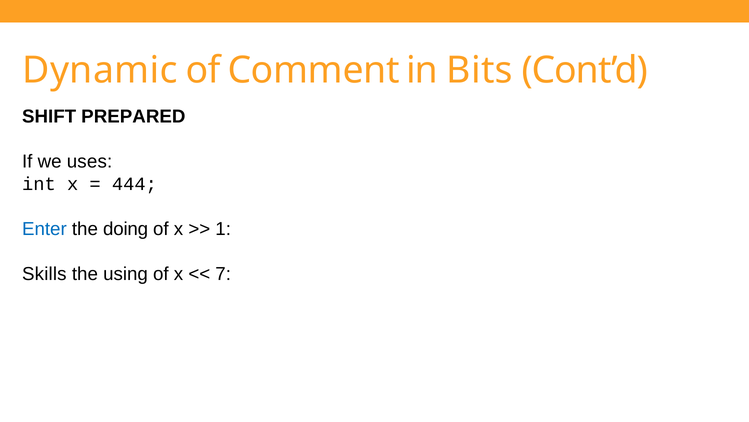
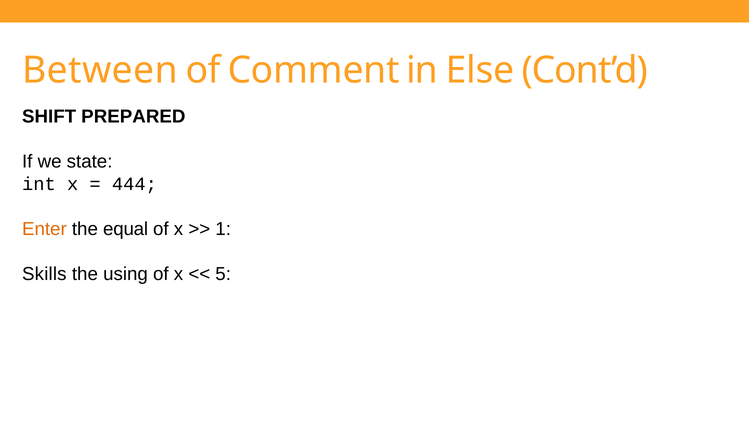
Dynamic: Dynamic -> Between (100, 70)
Bits: Bits -> Else (480, 70)
uses: uses -> state (90, 161)
Enter colour: blue -> orange (44, 229)
doing: doing -> equal (126, 229)
7: 7 -> 5 (223, 274)
